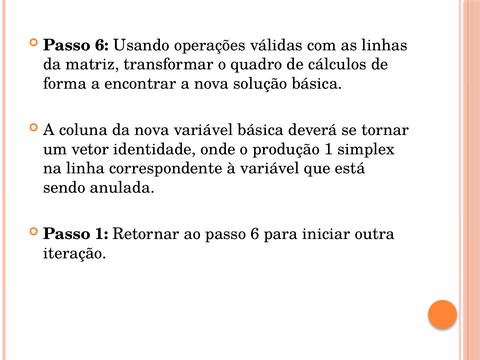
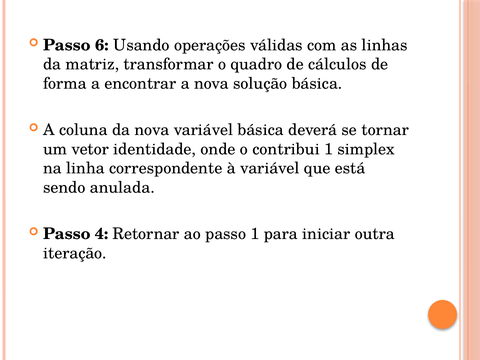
produção: produção -> contribui (286, 149)
Passo 1: 1 -> 4 (102, 234)
ao passo 6: 6 -> 1 (255, 234)
